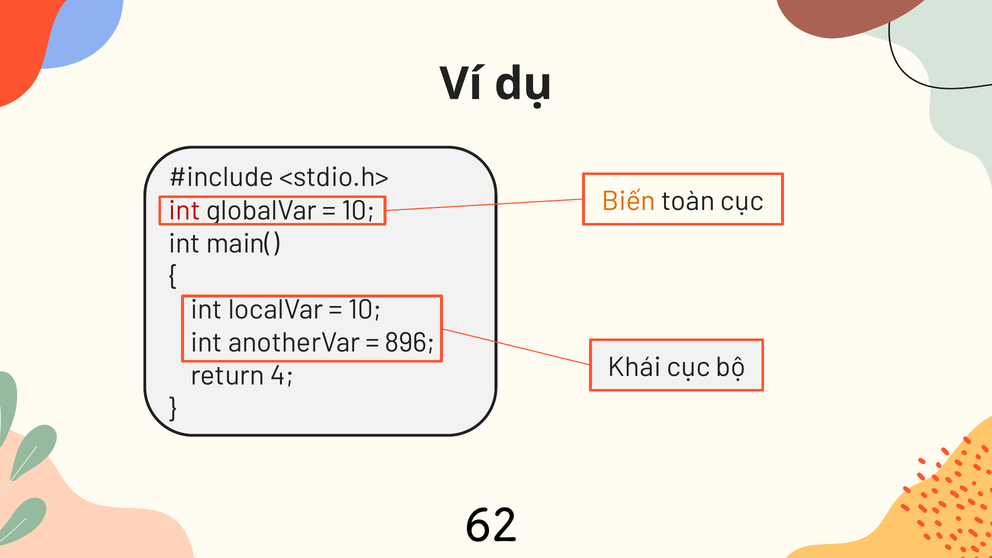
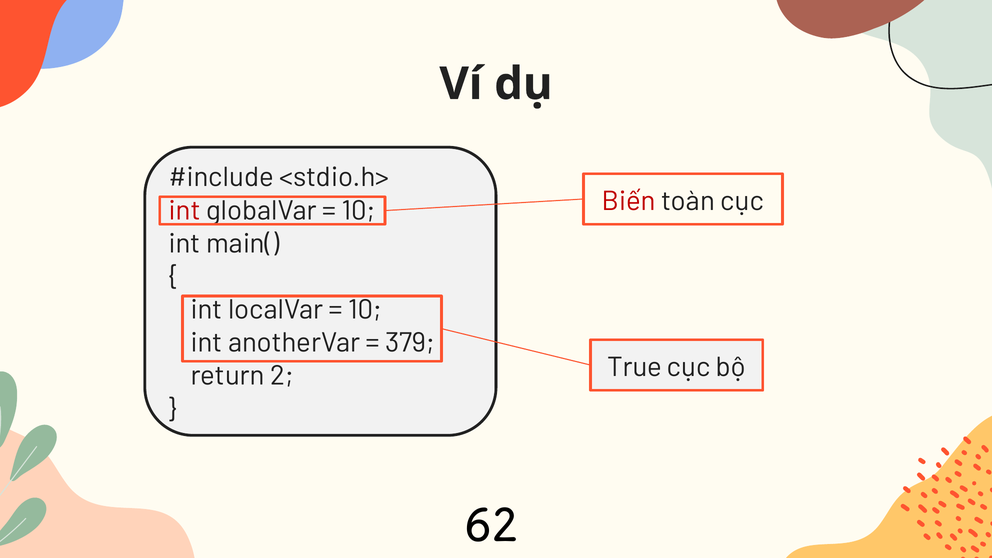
Biến colour: orange -> red (629, 201)
896: 896 -> 379 (410, 343)
Khái: Khái -> True (635, 367)
4: 4 -> 2 (282, 376)
